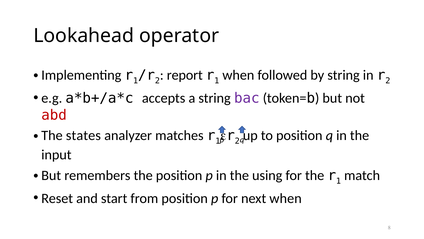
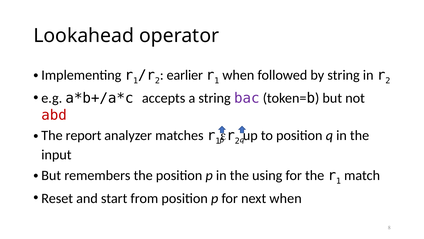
report: report -> earlier (185, 75)
states: states -> report (84, 135)
